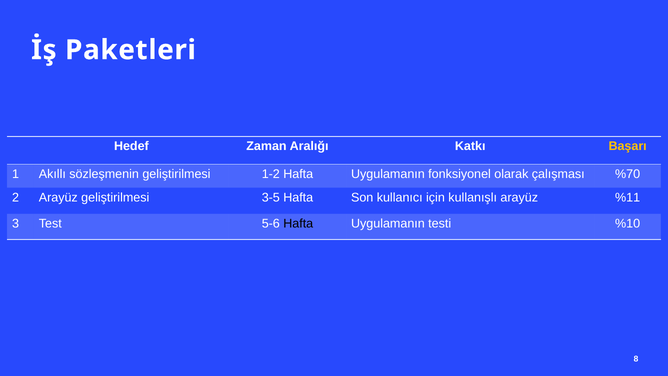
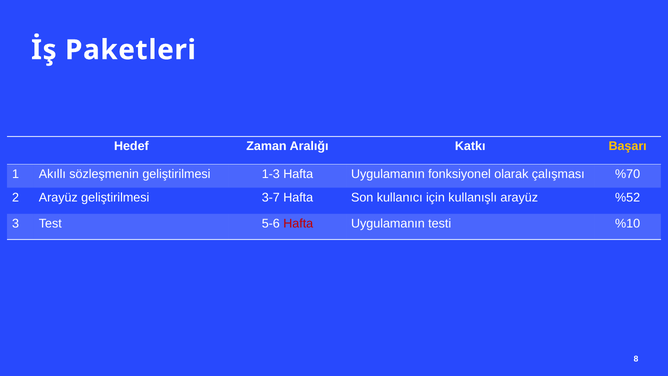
1-2: 1-2 -> 1-3 (271, 174)
3-5: 3-5 -> 3-7 (271, 197)
%11: %11 -> %52 (628, 197)
Hafta colour: black -> red (298, 223)
